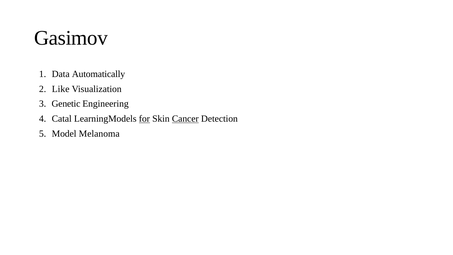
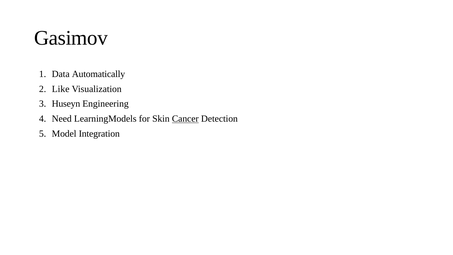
Genetic: Genetic -> Huseyn (66, 104)
Catal: Catal -> Need (62, 119)
for underline: present -> none (144, 119)
Melanoma: Melanoma -> Integration (99, 134)
